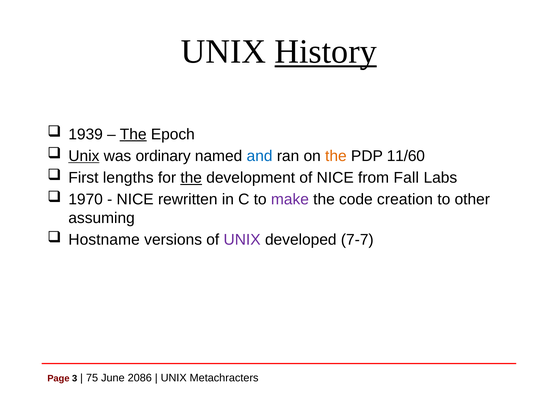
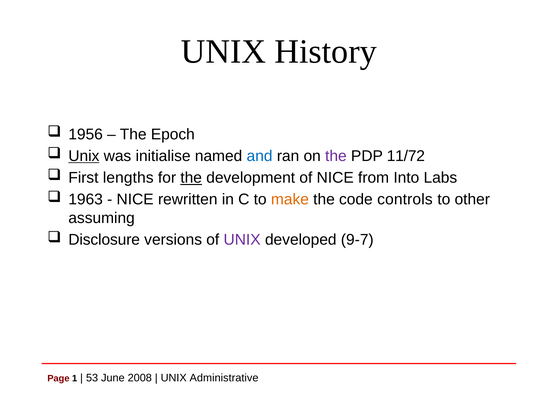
History underline: present -> none (326, 52)
1939: 1939 -> 1956 (86, 134)
The underline: present -> none (133, 134)
ordinary: ordinary -> initialise (163, 156)
the colour: orange -> purple (336, 156)
11/60: 11/60 -> 11/72 (406, 156)
Fall: Fall -> Into (406, 177)
1970: 1970 -> 1963 (86, 199)
make colour: purple -> orange (290, 199)
creation: creation -> controls (405, 199)
Hostname: Hostname -> Disclosure (104, 240)
7-7: 7-7 -> 9-7 (357, 240)
3: 3 -> 1 (75, 378)
75: 75 -> 53 (92, 378)
2086: 2086 -> 2008 (140, 378)
Metachracters: Metachracters -> Administrative (224, 378)
